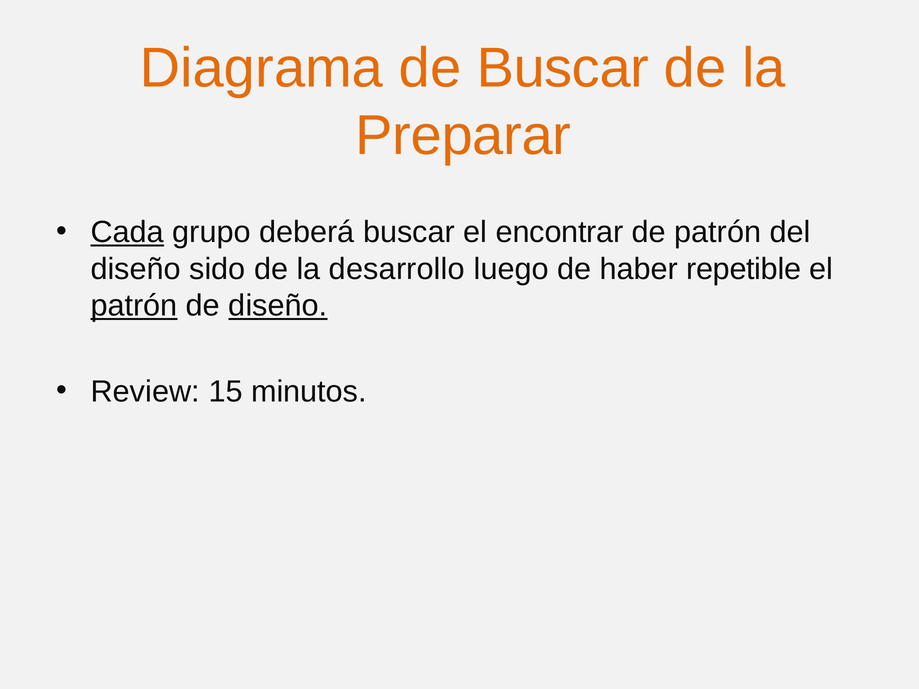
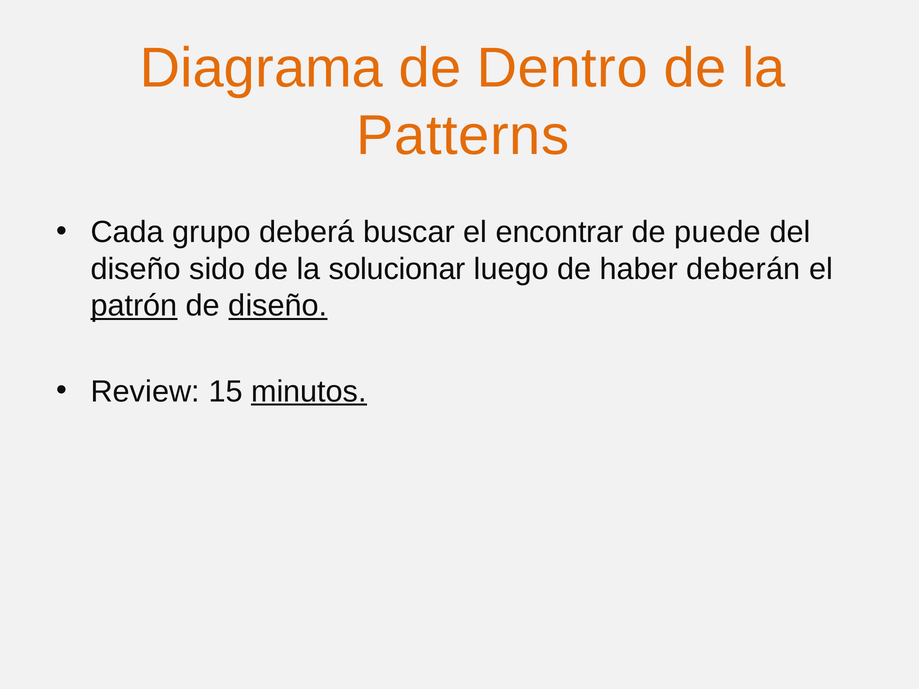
de Buscar: Buscar -> Dentro (562, 68)
Preparar: Preparar -> Patterns (463, 136)
Cada underline: present -> none (127, 232)
de patrón: patrón -> puede (718, 232)
desarrollo: desarrollo -> solucionar (397, 269)
repetible: repetible -> deberán (743, 269)
minutos underline: none -> present (309, 392)
